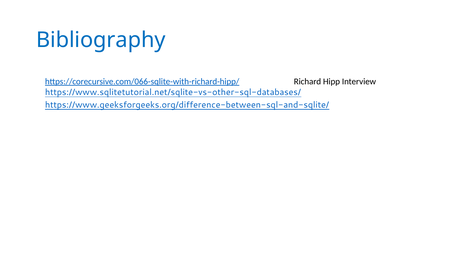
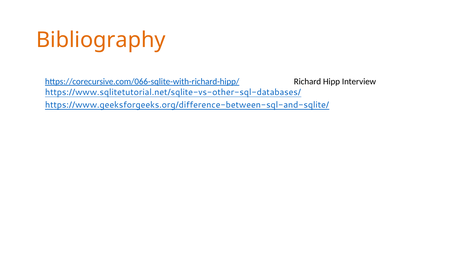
Bibliography colour: blue -> orange (101, 40)
